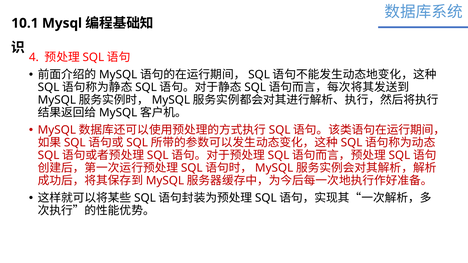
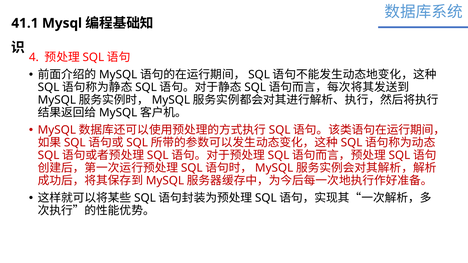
10.1: 10.1 -> 41.1 (25, 23)
